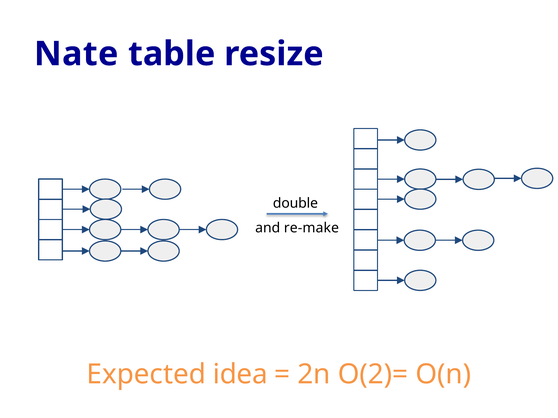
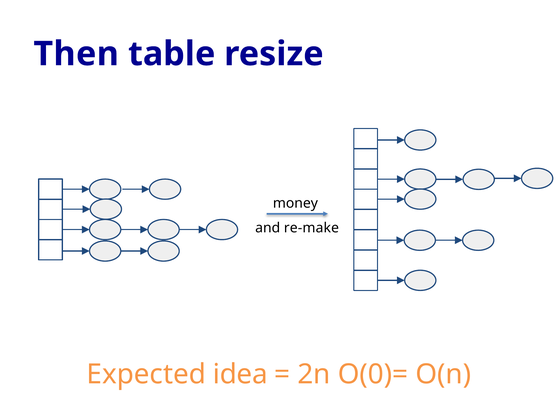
Nate: Nate -> Then (76, 54)
double: double -> money (295, 204)
O(2)=: O(2)= -> O(0)= (373, 375)
